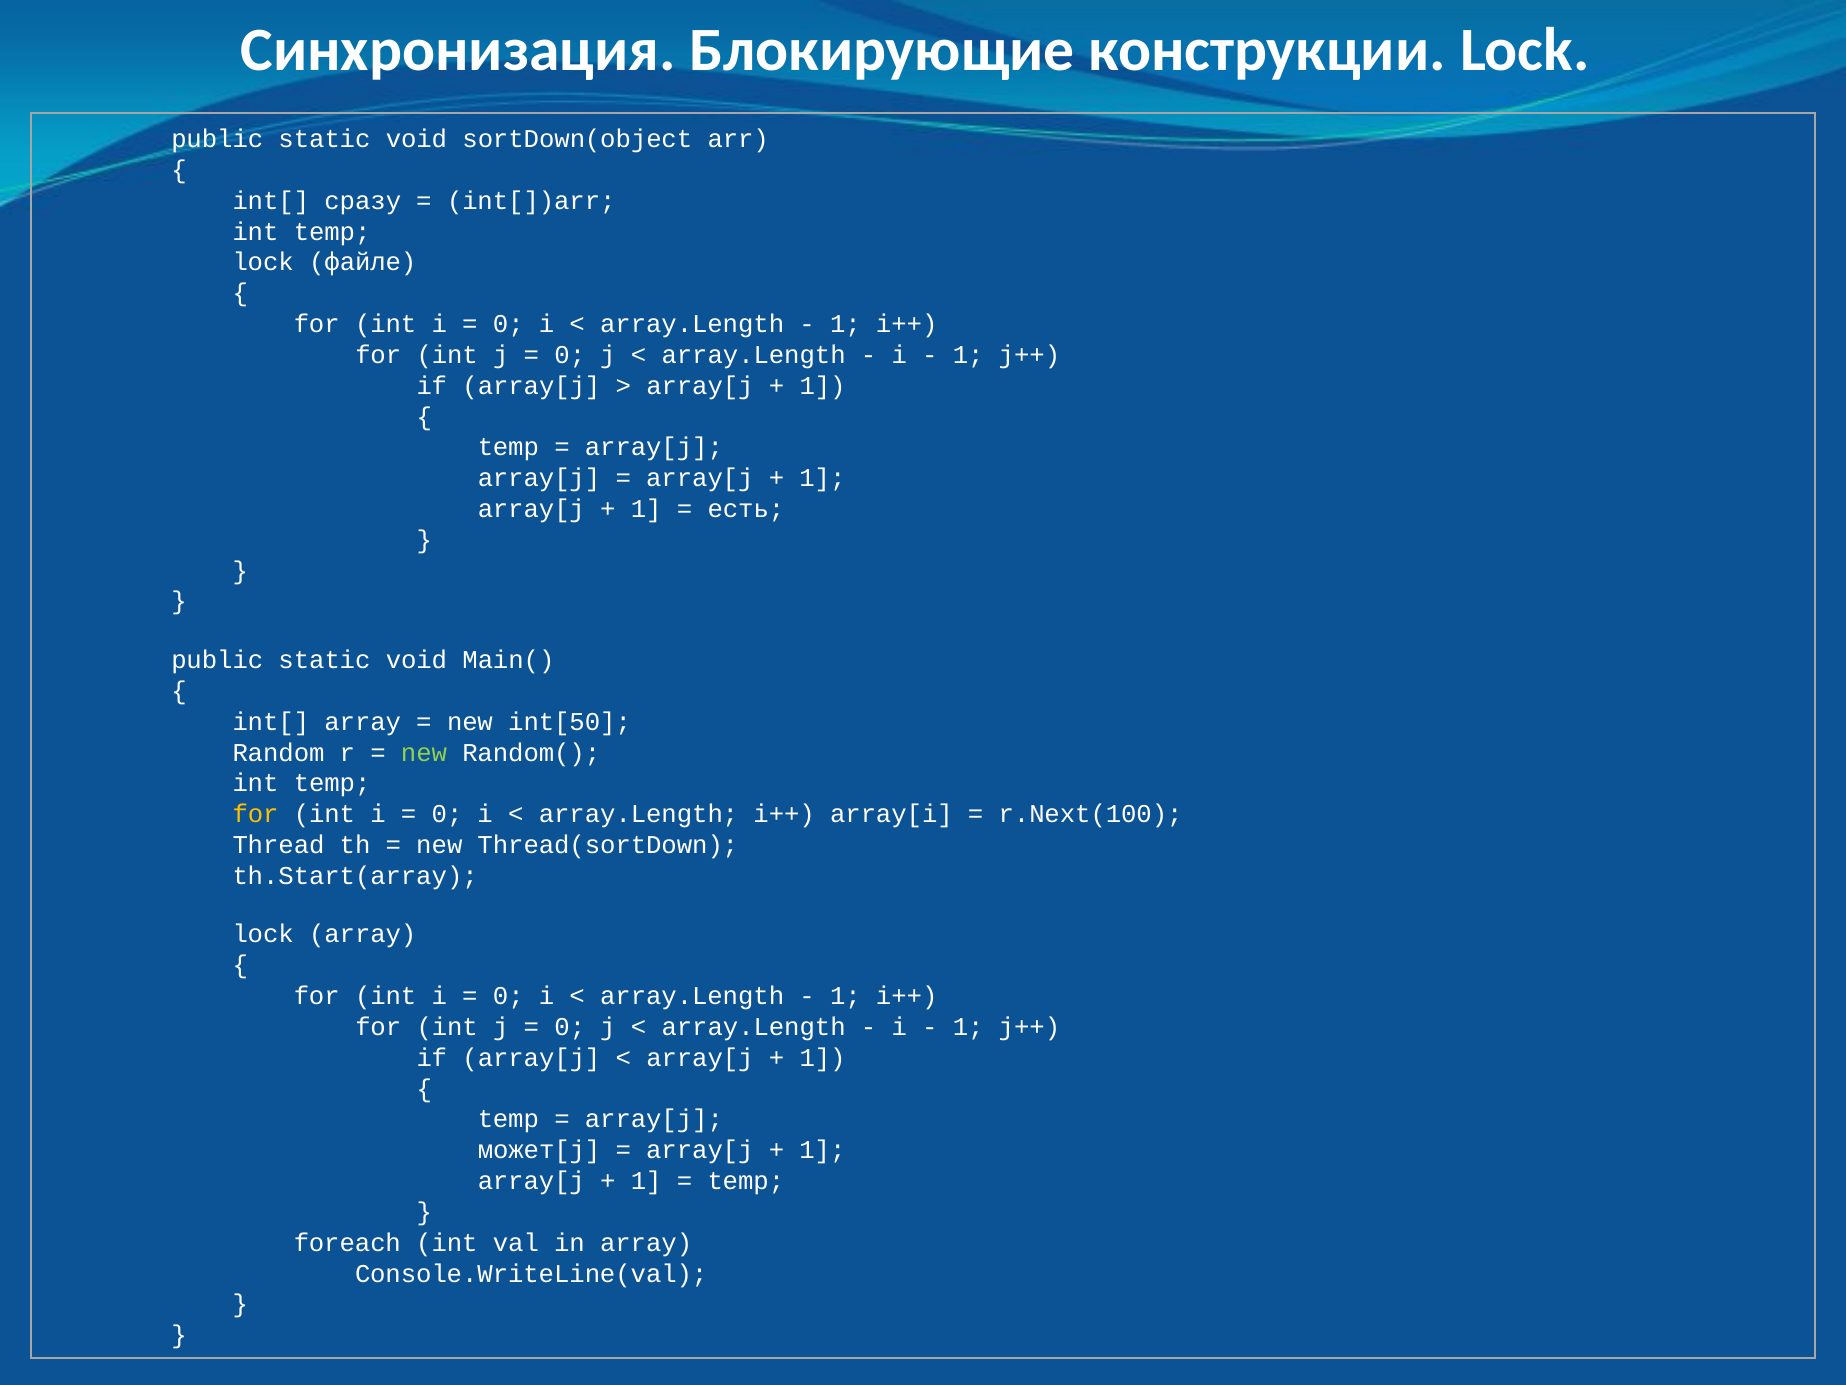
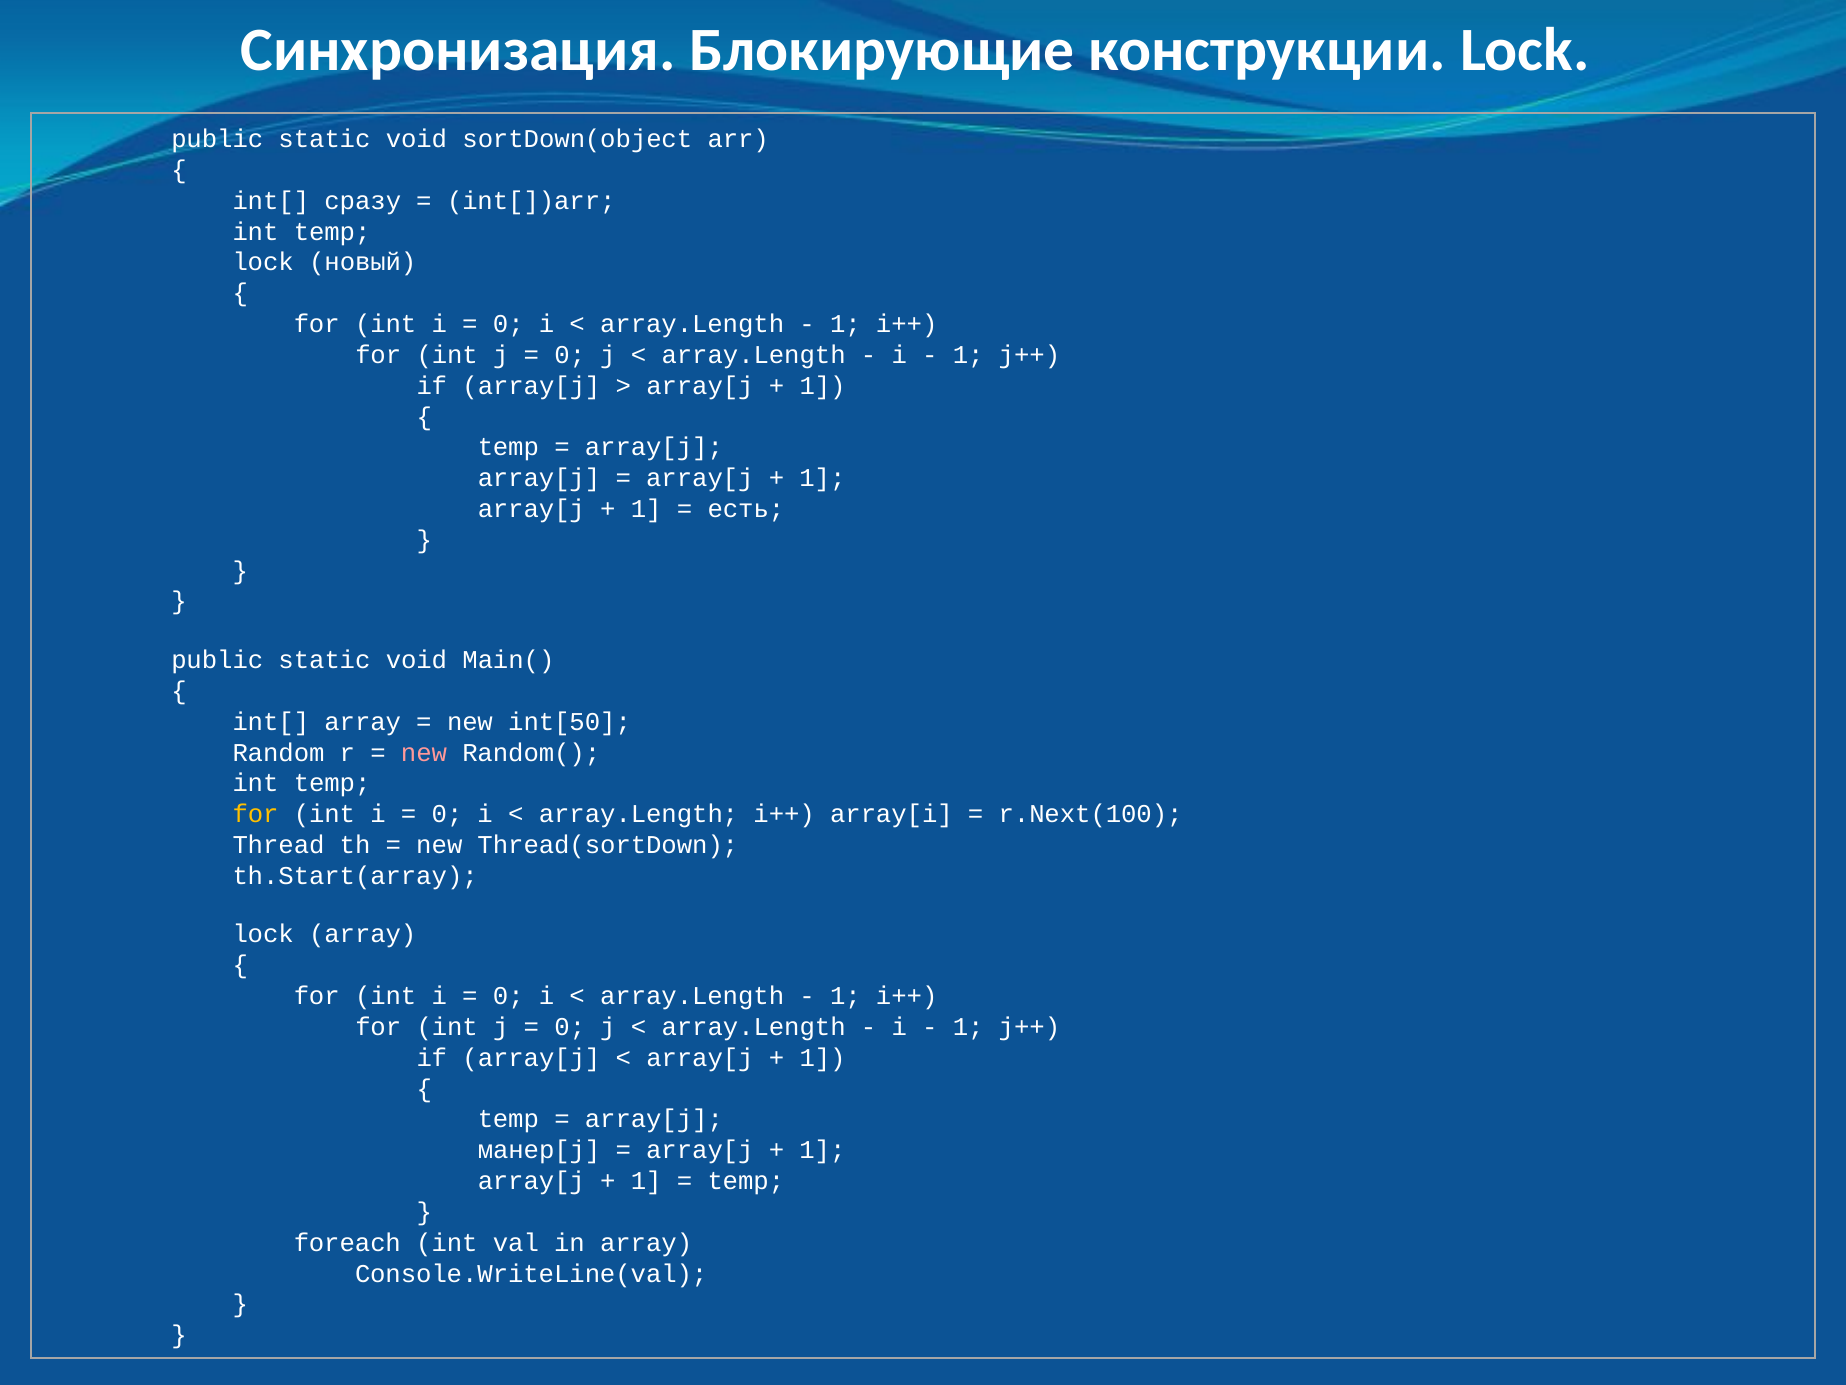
файле: файле -> новый (363, 262)
new colour: light green -> pink (424, 752)
может[j: может[j -> манер[j (539, 1150)
